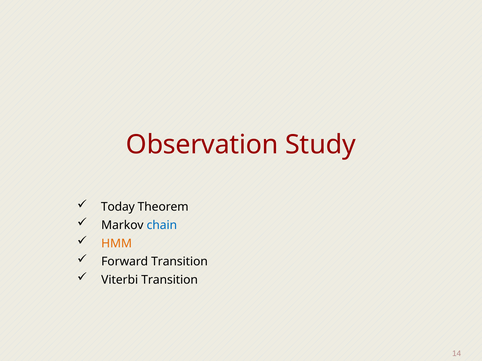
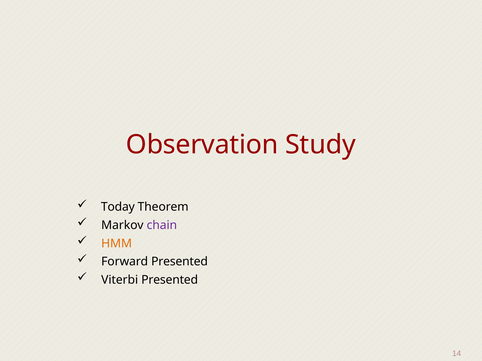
chain colour: blue -> purple (162, 226)
Forward Transition: Transition -> Presented (180, 262)
Viterbi Transition: Transition -> Presented (170, 280)
